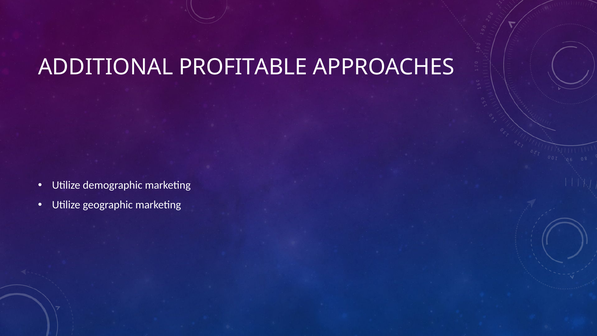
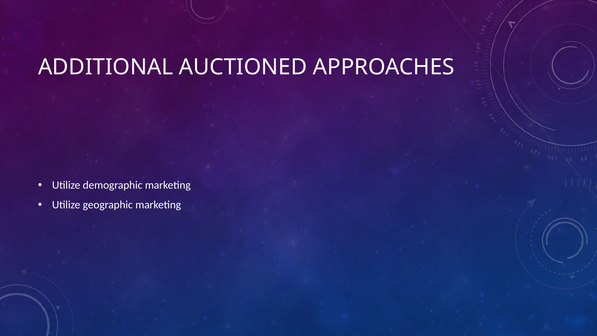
PROFITABLE: PROFITABLE -> AUCTIONED (243, 67)
